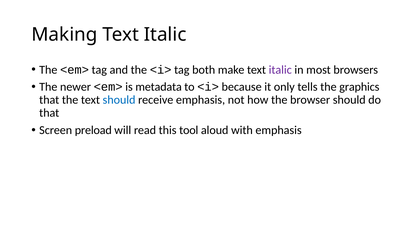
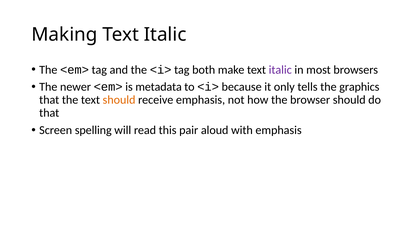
should colour: blue -> orange (119, 100)
preload: preload -> spelling (93, 130)
tool: tool -> pair (189, 130)
